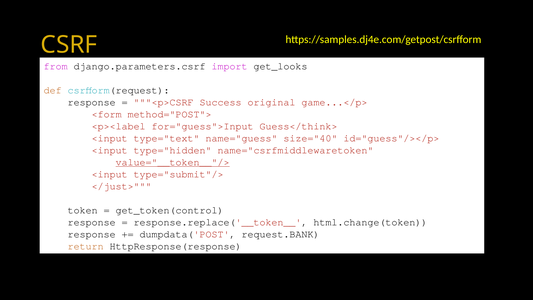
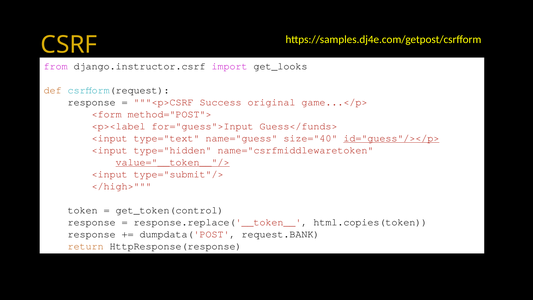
django.parameters.csrf: django.parameters.csrf -> django.instructor.csrf (140, 66)
Guess</think>: Guess</think> -> Guess</funds> (298, 126)
id="guess"/></p> underline: none -> present (391, 138)
</just>: </just> -> </high> (122, 186)
html.change(token: html.change(token -> html.copies(token (370, 222)
